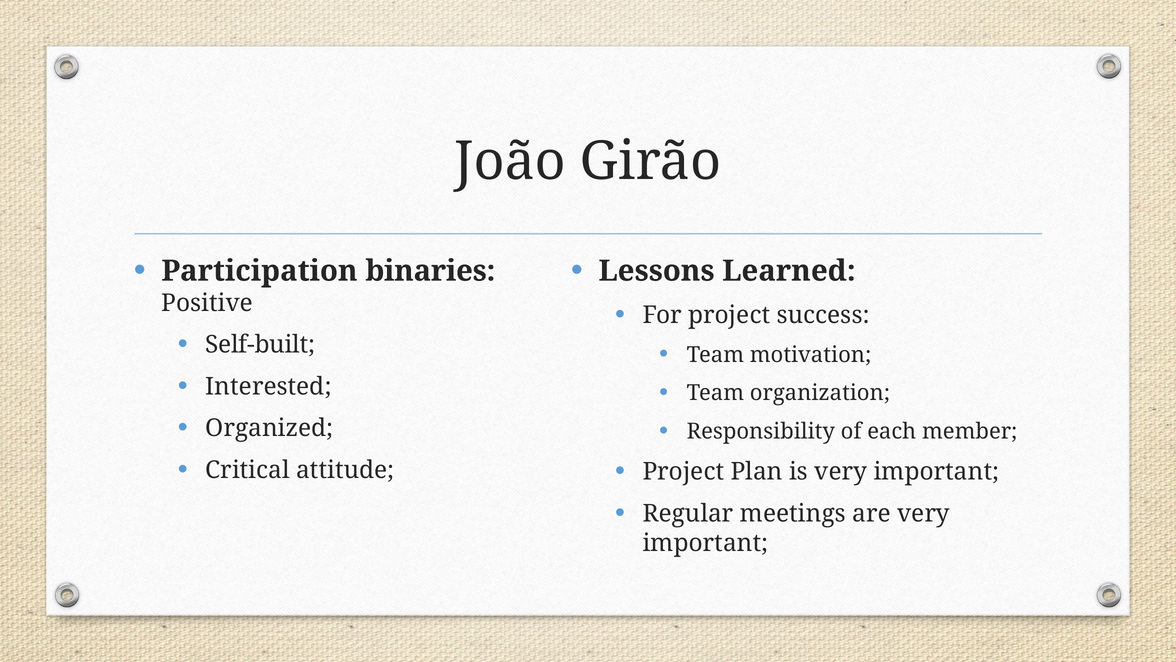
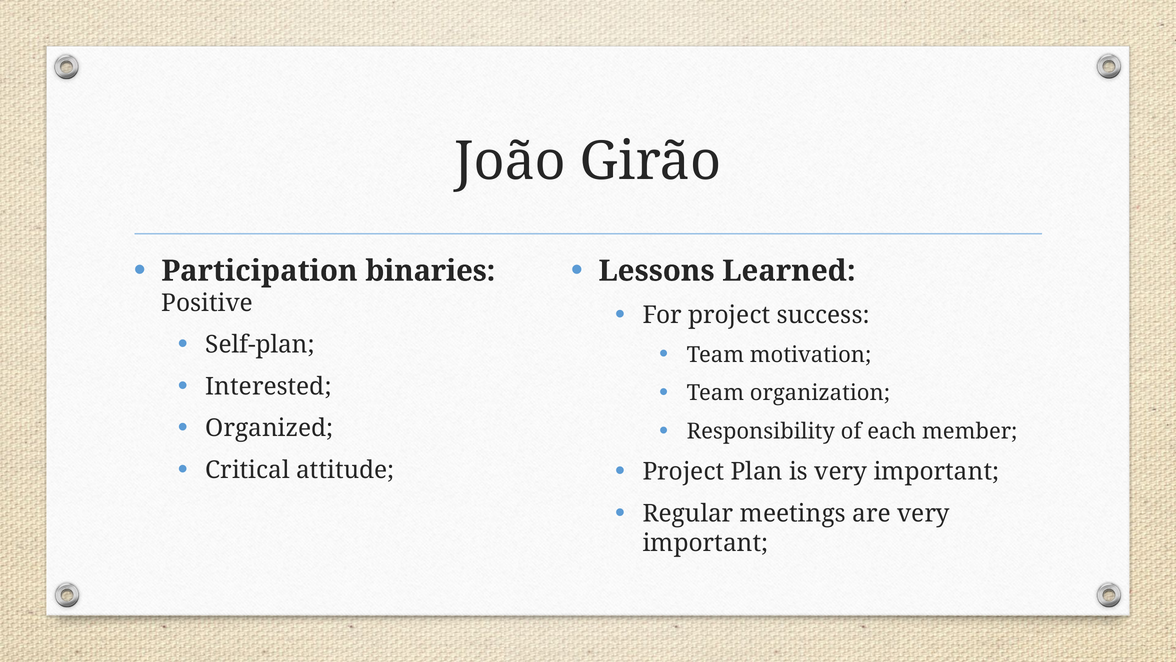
Self-built: Self-built -> Self-plan (260, 344)
